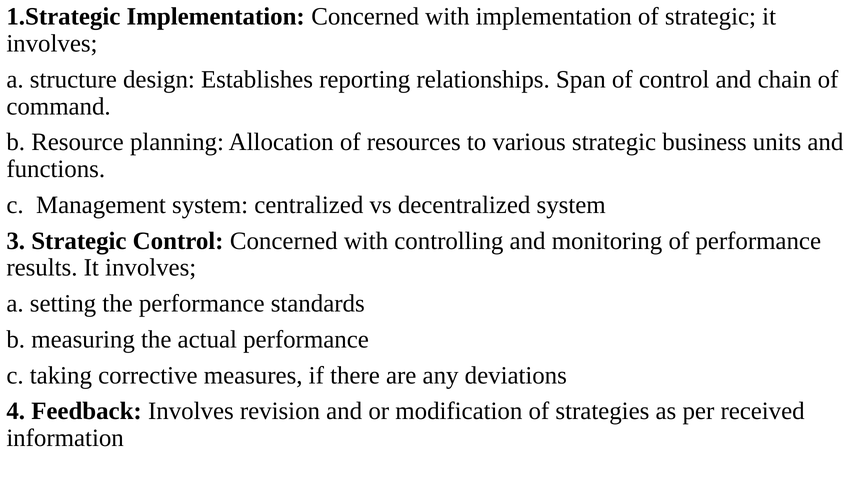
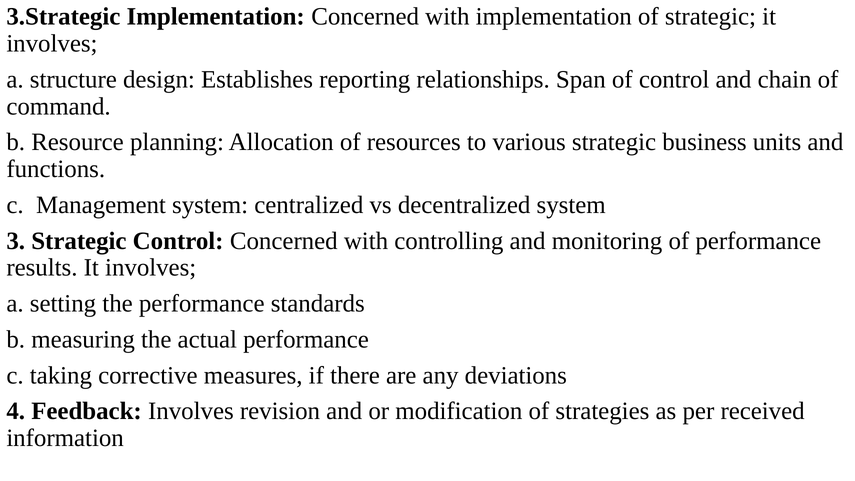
1.Strategic: 1.Strategic -> 3.Strategic (63, 17)
